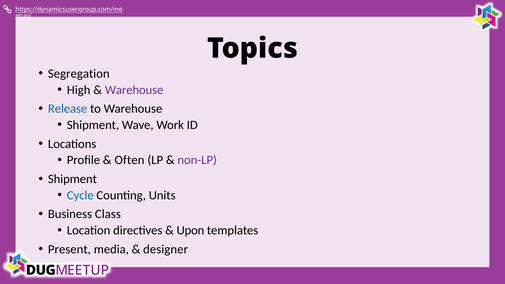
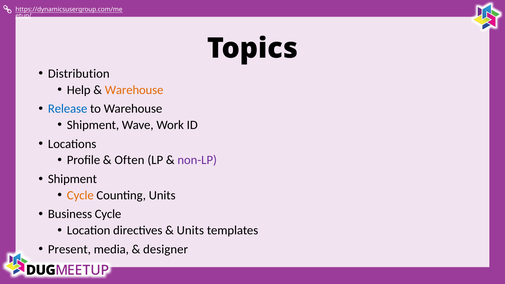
Segregation: Segregation -> Distribution (79, 74)
High: High -> Help (79, 90)
Warehouse colour: purple -> orange (134, 90)
Cycle colour: blue -> orange (80, 195)
Business Class: Class -> Cycle (108, 214)
Upon: Upon -> Units (190, 230)
